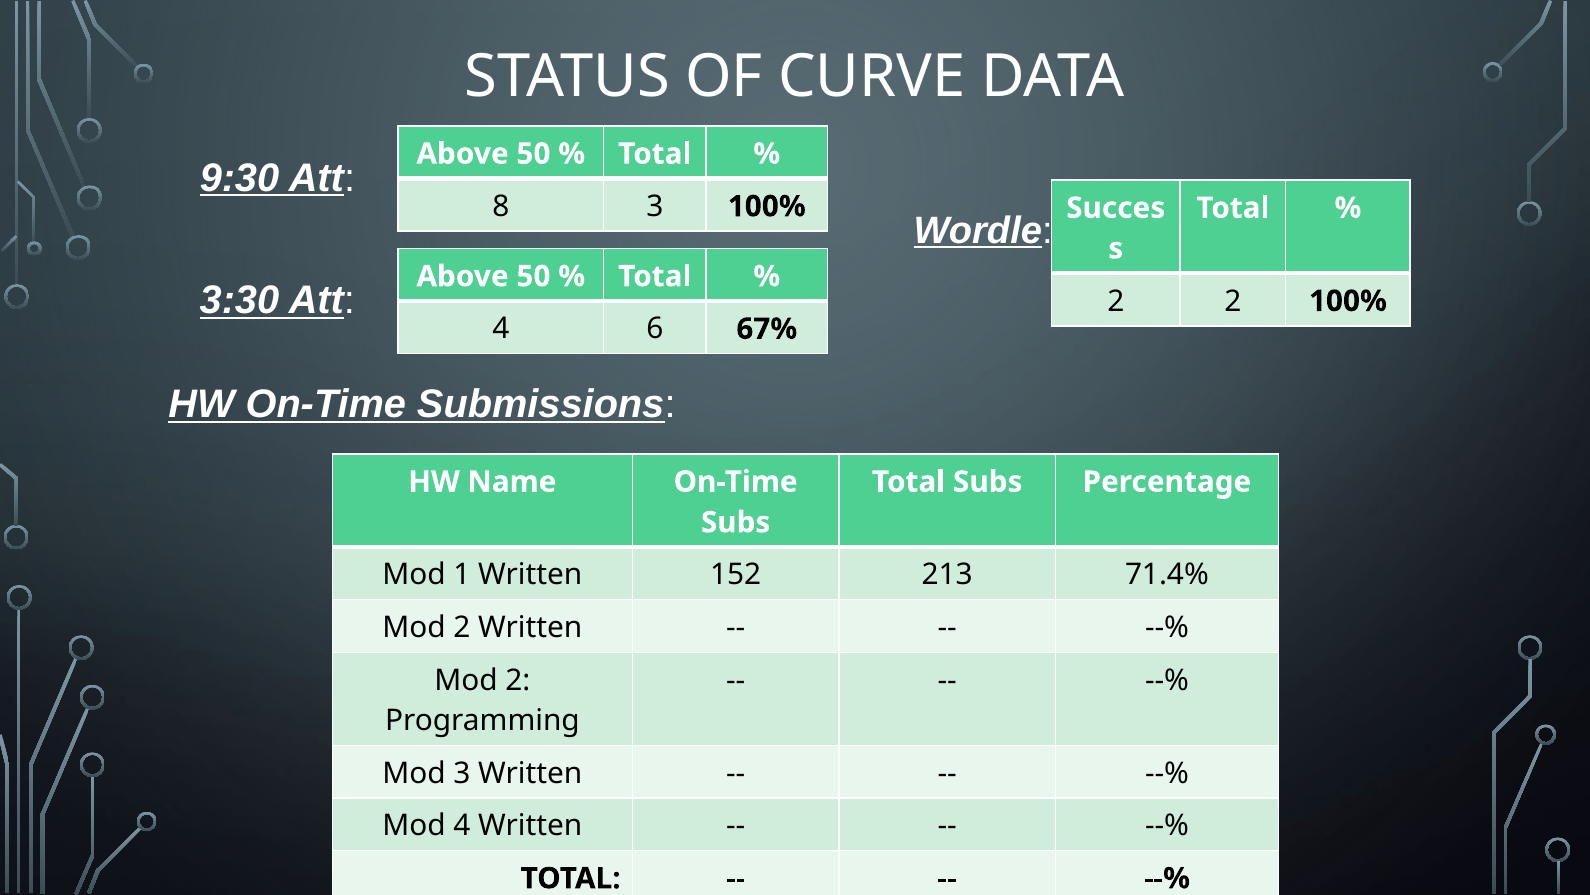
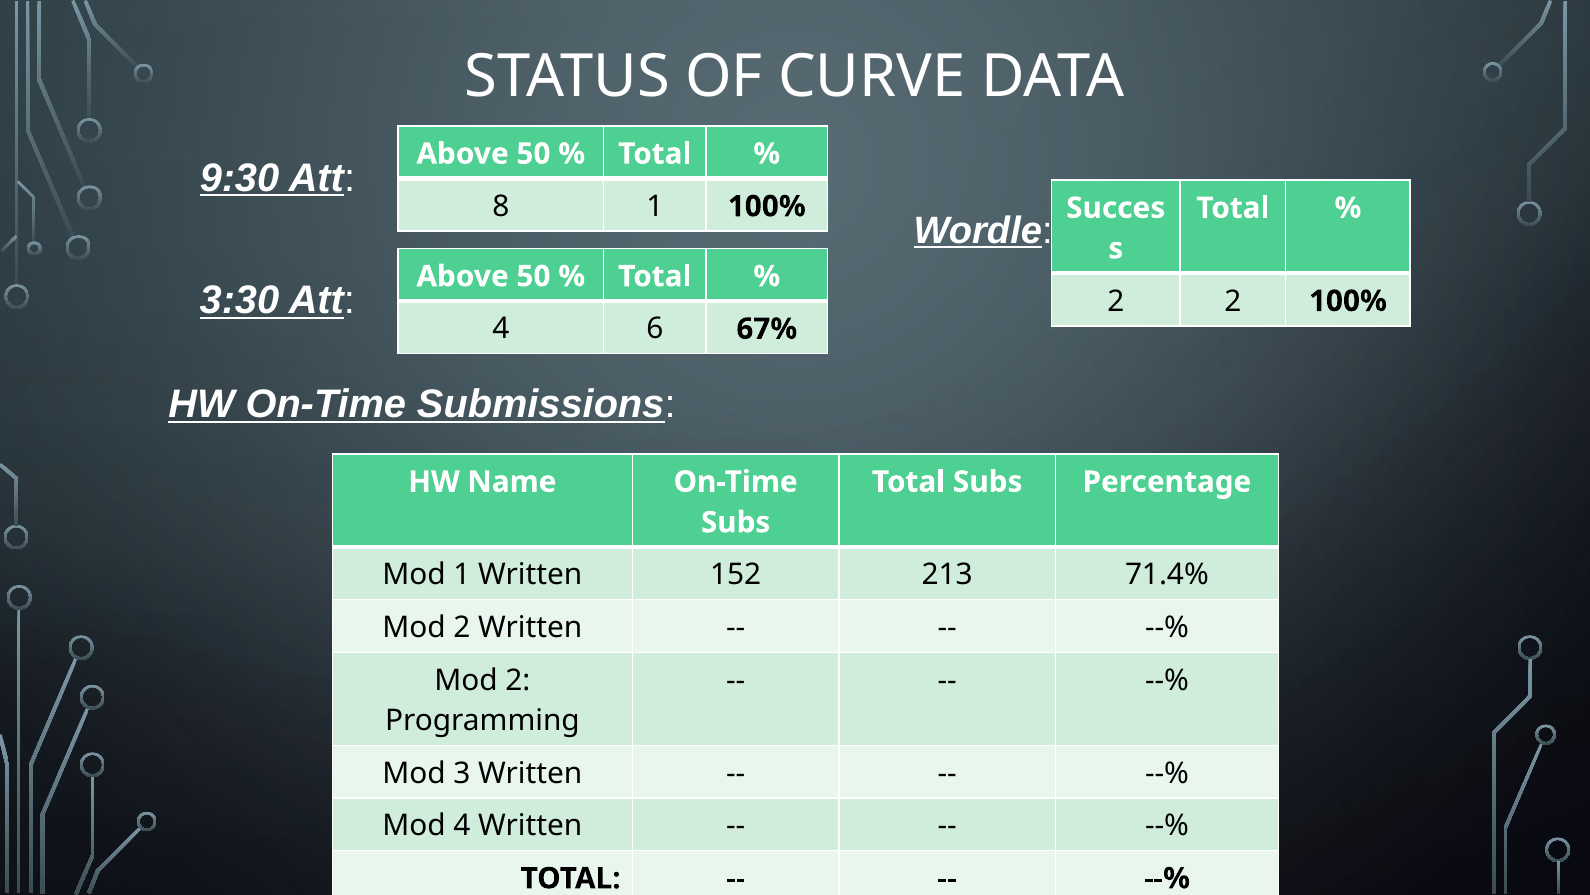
8 3: 3 -> 1 (655, 206)
